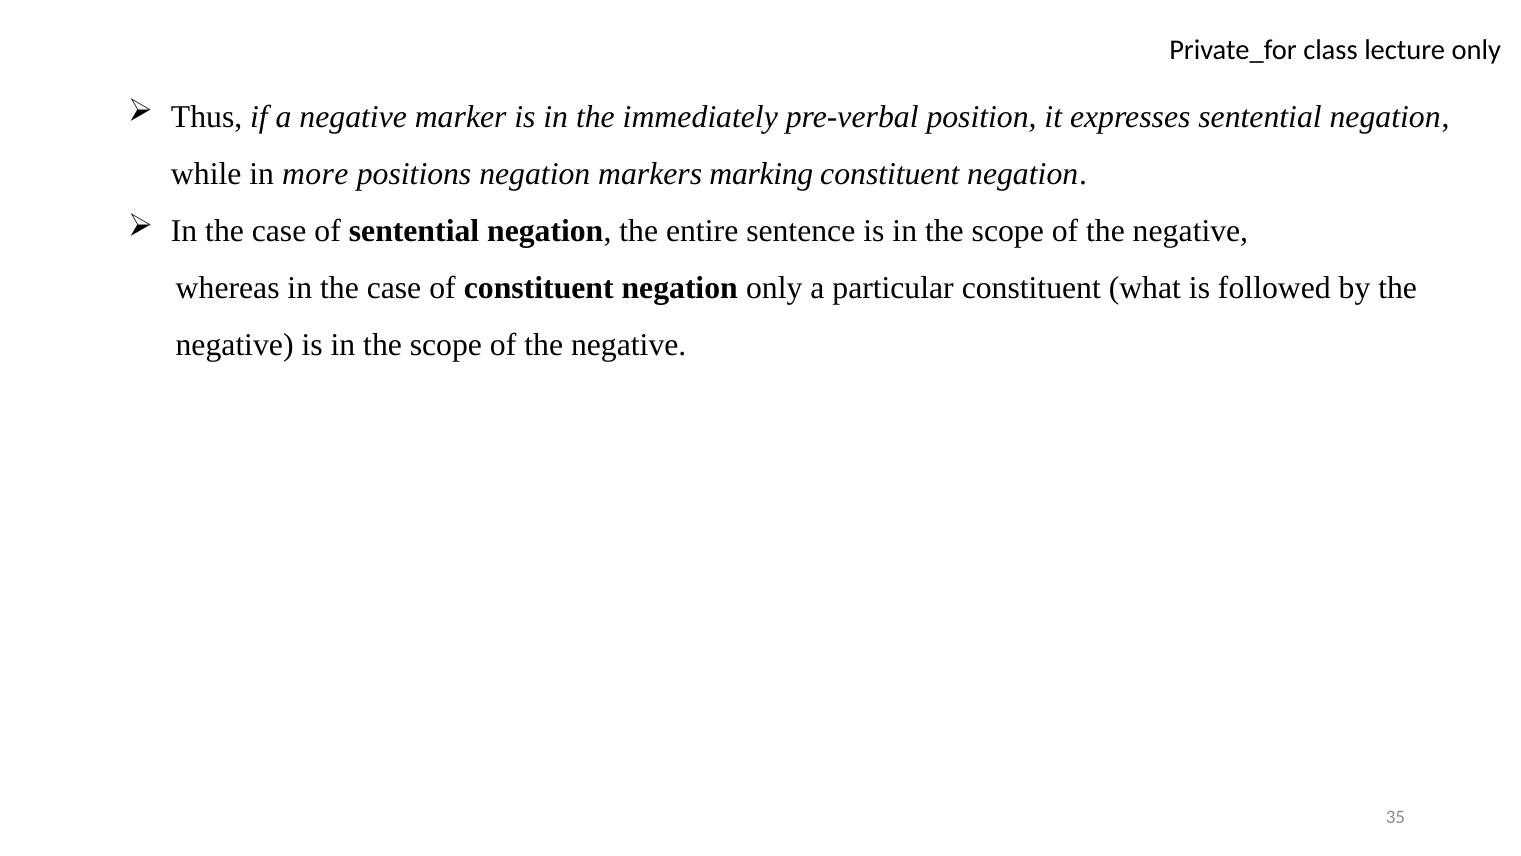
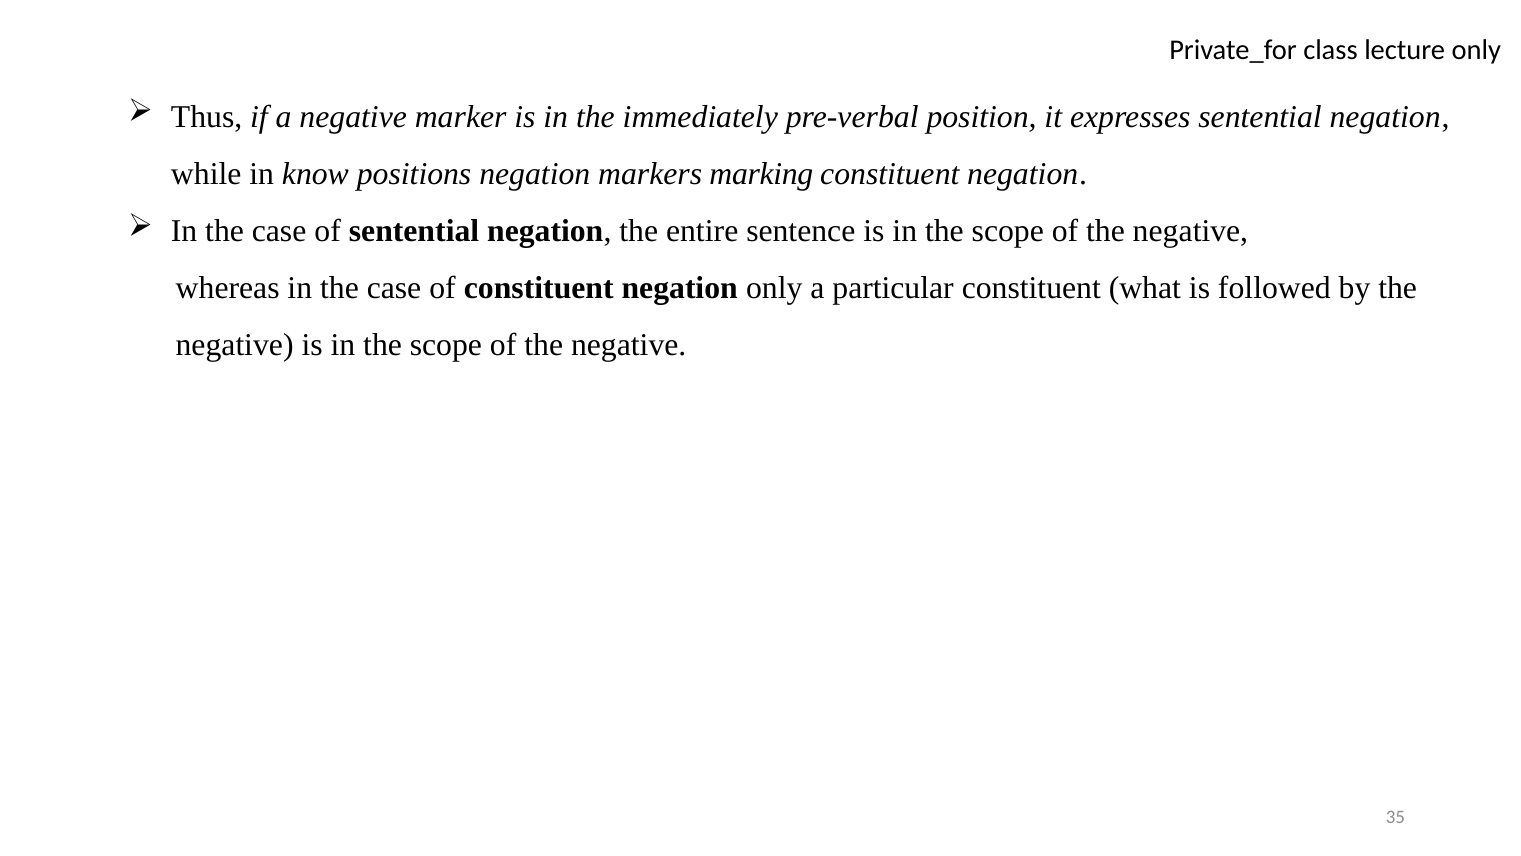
more: more -> know (315, 174)
